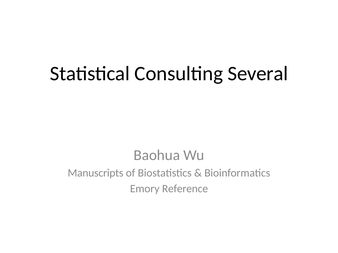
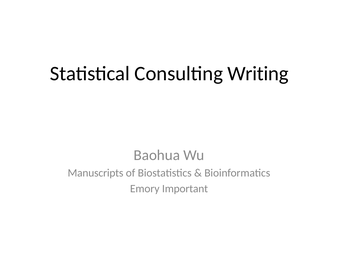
Several: Several -> Writing (258, 74)
Reference: Reference -> Important (185, 189)
